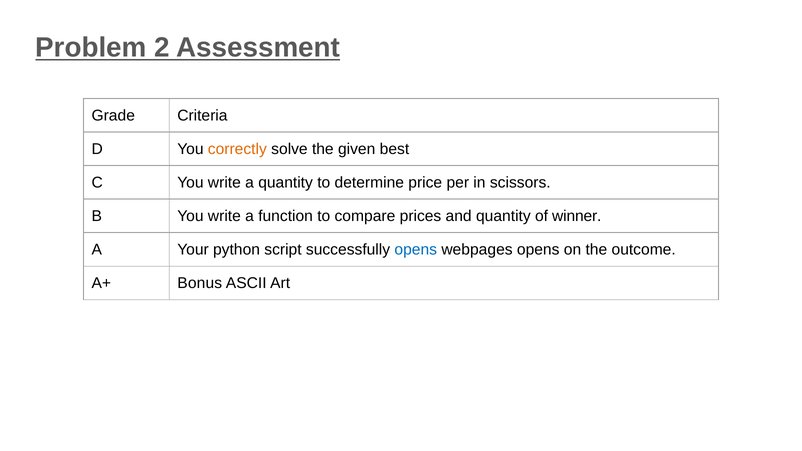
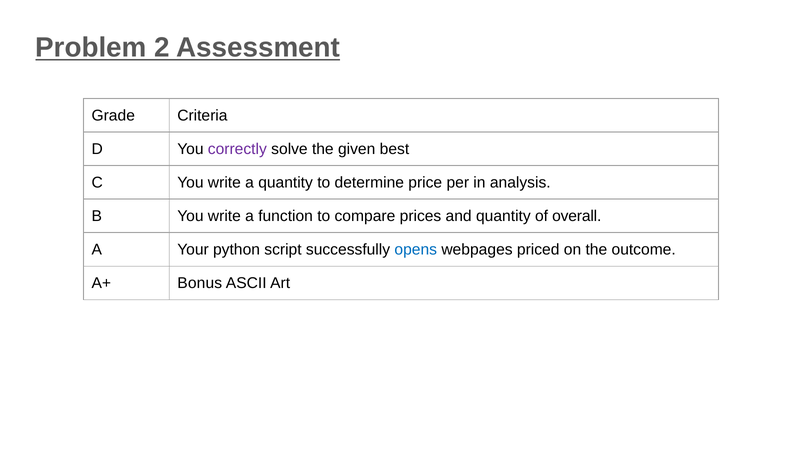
correctly colour: orange -> purple (237, 149)
scissors: scissors -> analysis (520, 183)
winner: winner -> overall (577, 216)
webpages opens: opens -> priced (538, 250)
